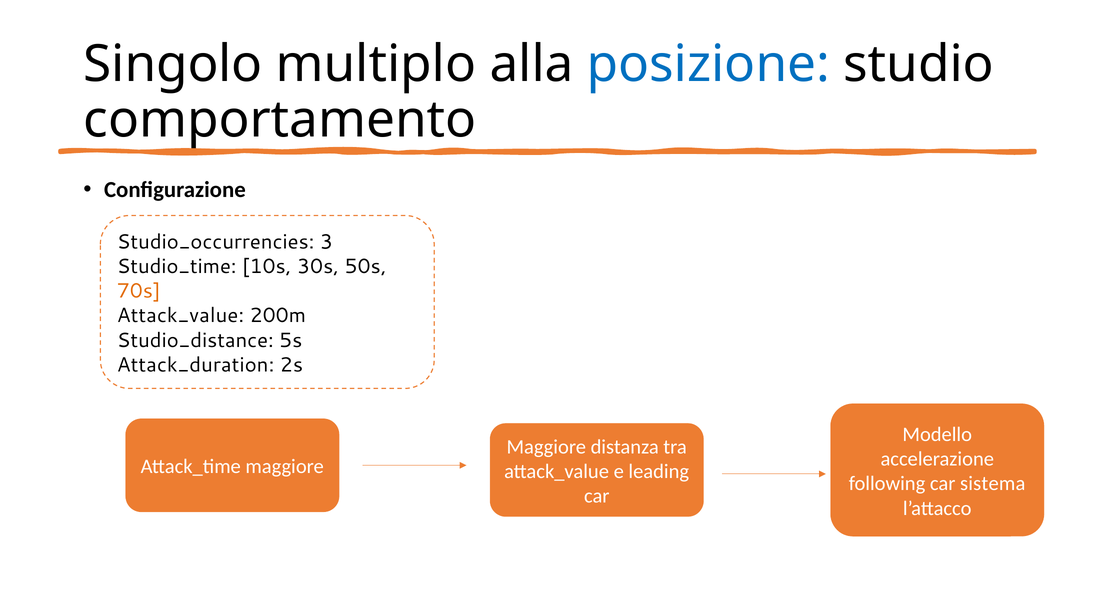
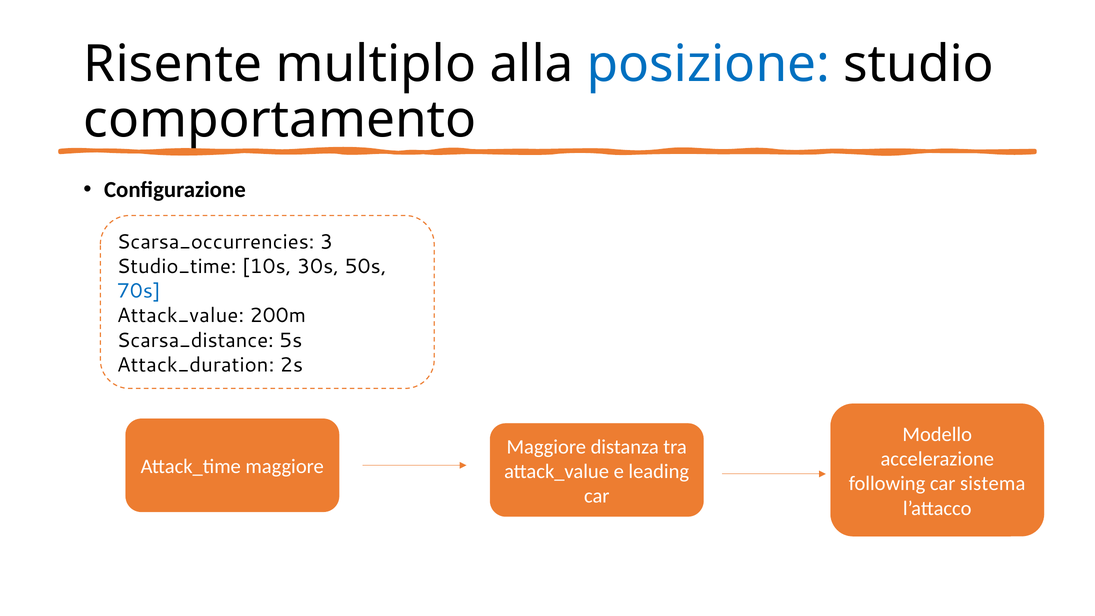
Singolo: Singolo -> Risente (173, 64)
Studio_occurrencies: Studio_occurrencies -> Scarsa_occurrencies (216, 242)
70s colour: orange -> blue (139, 291)
Studio_distance: Studio_distance -> Scarsa_distance (195, 340)
